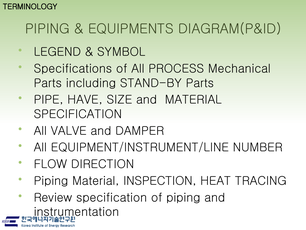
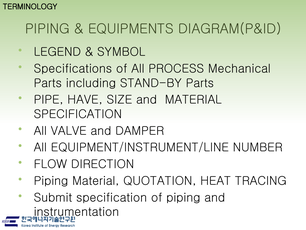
INSPECTION: INSPECTION -> QUOTATION (160, 181)
Review: Review -> Submit (53, 197)
